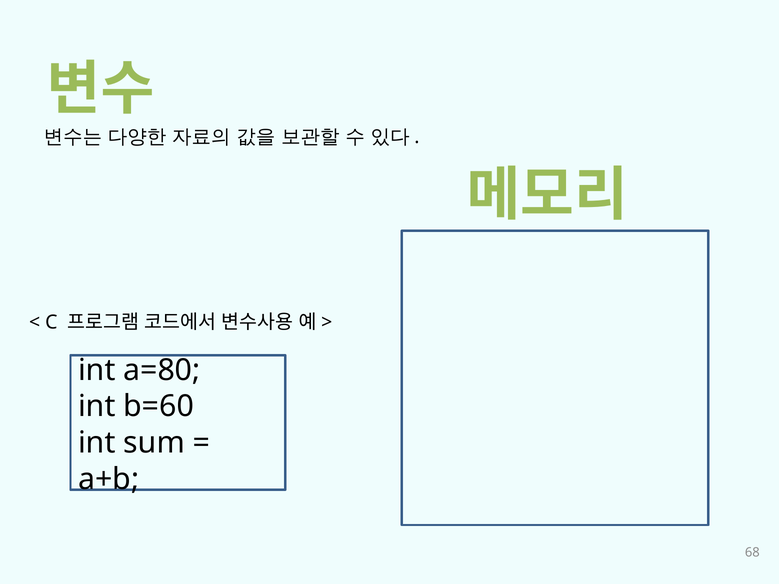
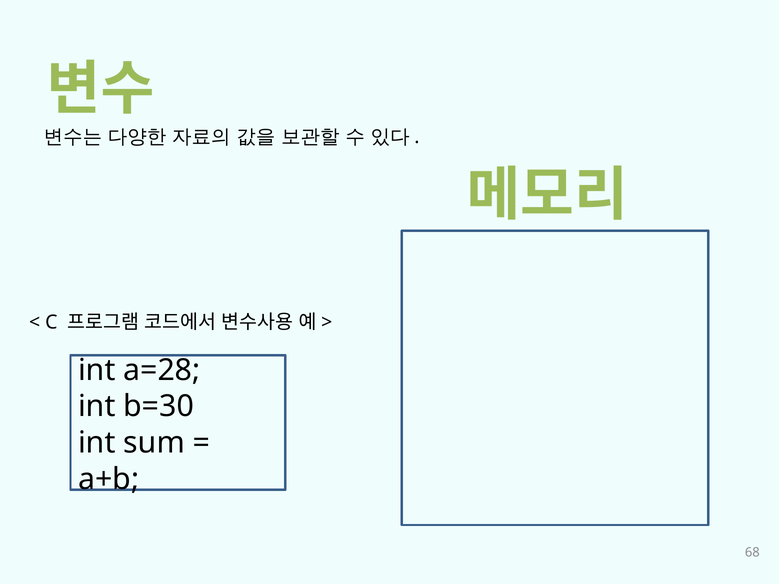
a=80: a=80 -> a=28 (162, 370)
b=60: b=60 -> b=30 (159, 407)
